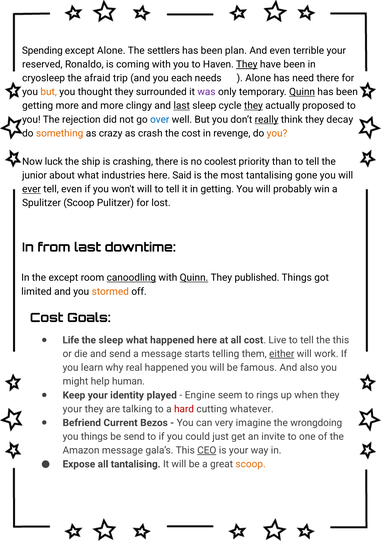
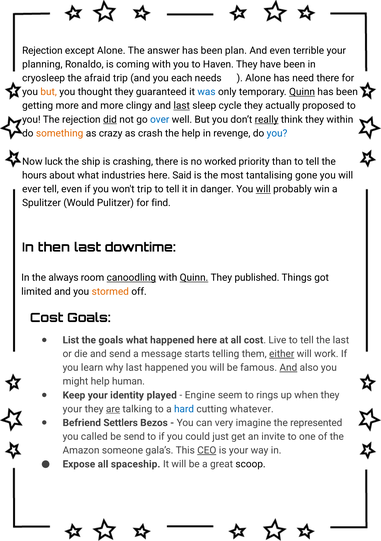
Spending: Spending -> Rejection (42, 51)
settlers: settlers -> answer (163, 51)
reserved: reserved -> planning (42, 64)
They underline: present -> none (247, 64)
surrounded: surrounded -> guaranteed (161, 92)
was colour: purple -> blue (206, 92)
they underline: present -> none (253, 106)
did underline: none -> present (110, 119)
decay: decay -> within (340, 119)
the cost: cost -> help (191, 133)
you colour: orange -> blue (277, 133)
coolest: coolest -> worked (220, 161)
junior: junior -> hours (35, 175)
ever underline: present -> none (31, 189)
won't will: will -> trip (145, 189)
in getting: getting -> danger (217, 189)
will underline: none -> present (263, 189)
Spulitzer Scoop: Scoop -> Would (79, 203)
lost: lost -> find (161, 203)
from: from -> then (54, 247)
the except: except -> always (63, 277)
Life: Life -> List (71, 340)
the sleep: sleep -> goals (111, 340)
the this: this -> last (341, 340)
why real: real -> last (134, 367)
And underline: none -> present (288, 367)
are underline: none -> present (113, 409)
hard colour: red -> blue (184, 409)
Current: Current -> Settlers (121, 422)
wrongdoing: wrongdoing -> represented (316, 422)
you things: things -> called (94, 436)
Amazon message: message -> someone (122, 450)
all tantalising: tantalising -> spaceship (136, 464)
scoop colour: orange -> black (251, 464)
